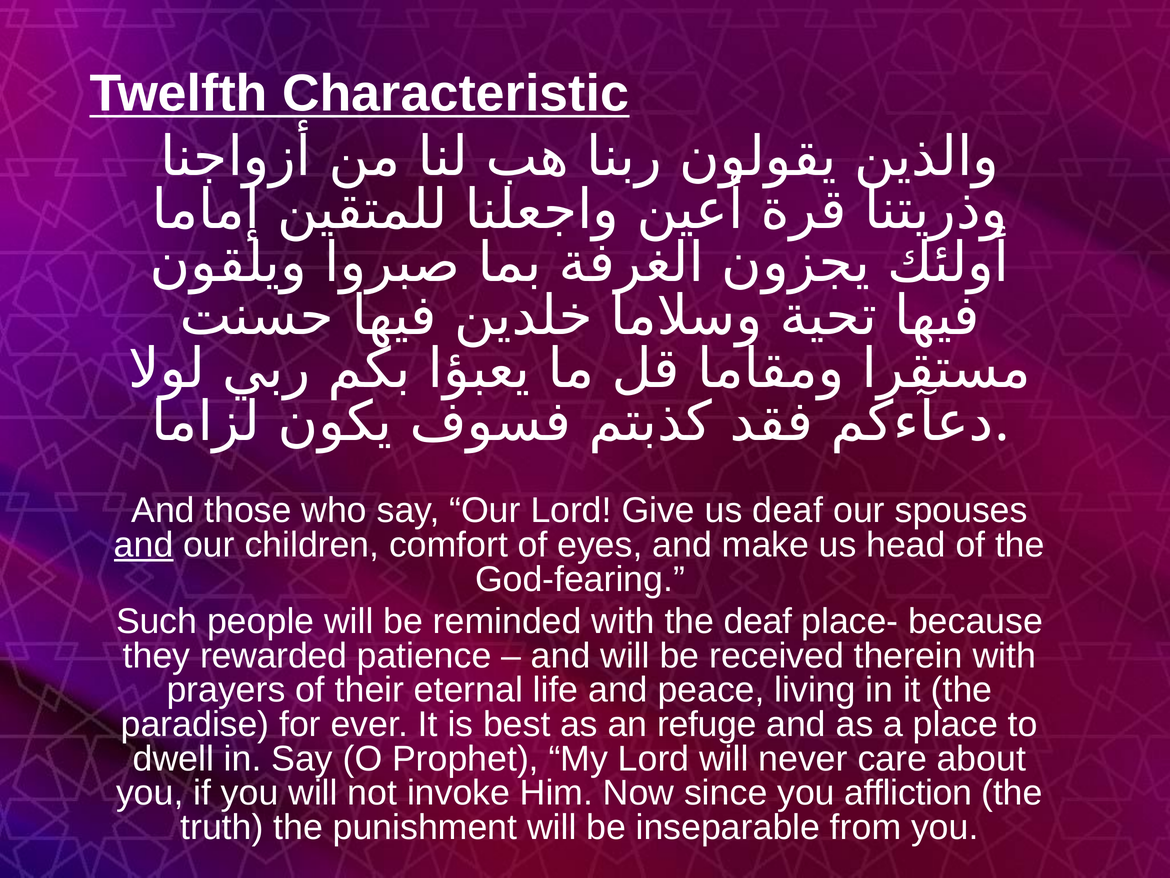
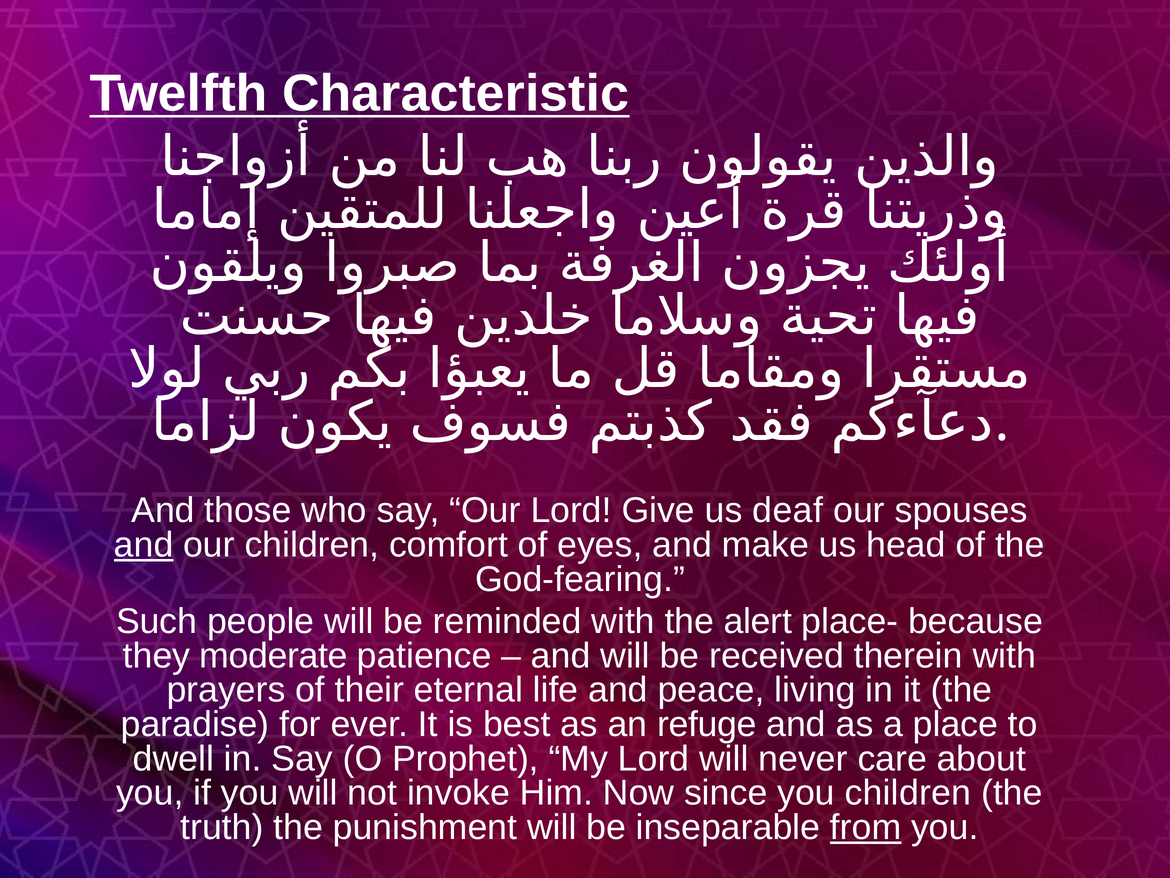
the deaf: deaf -> alert (758, 621)
rewarded: rewarded -> moderate (274, 655)
you affliction: affliction -> children (908, 793)
from underline: none -> present (866, 827)
